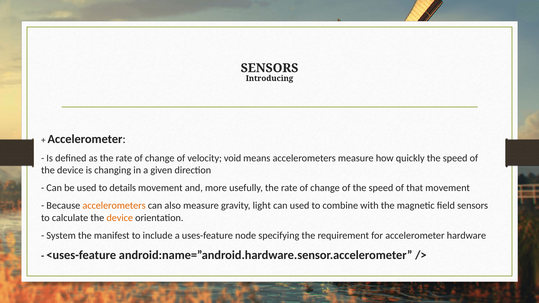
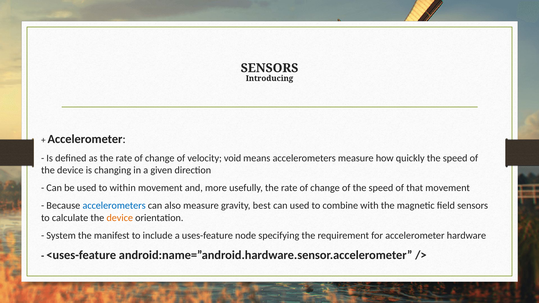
details: details -> within (123, 188)
accelerometers colour: orange -> blue (114, 206)
light: light -> best (262, 206)
